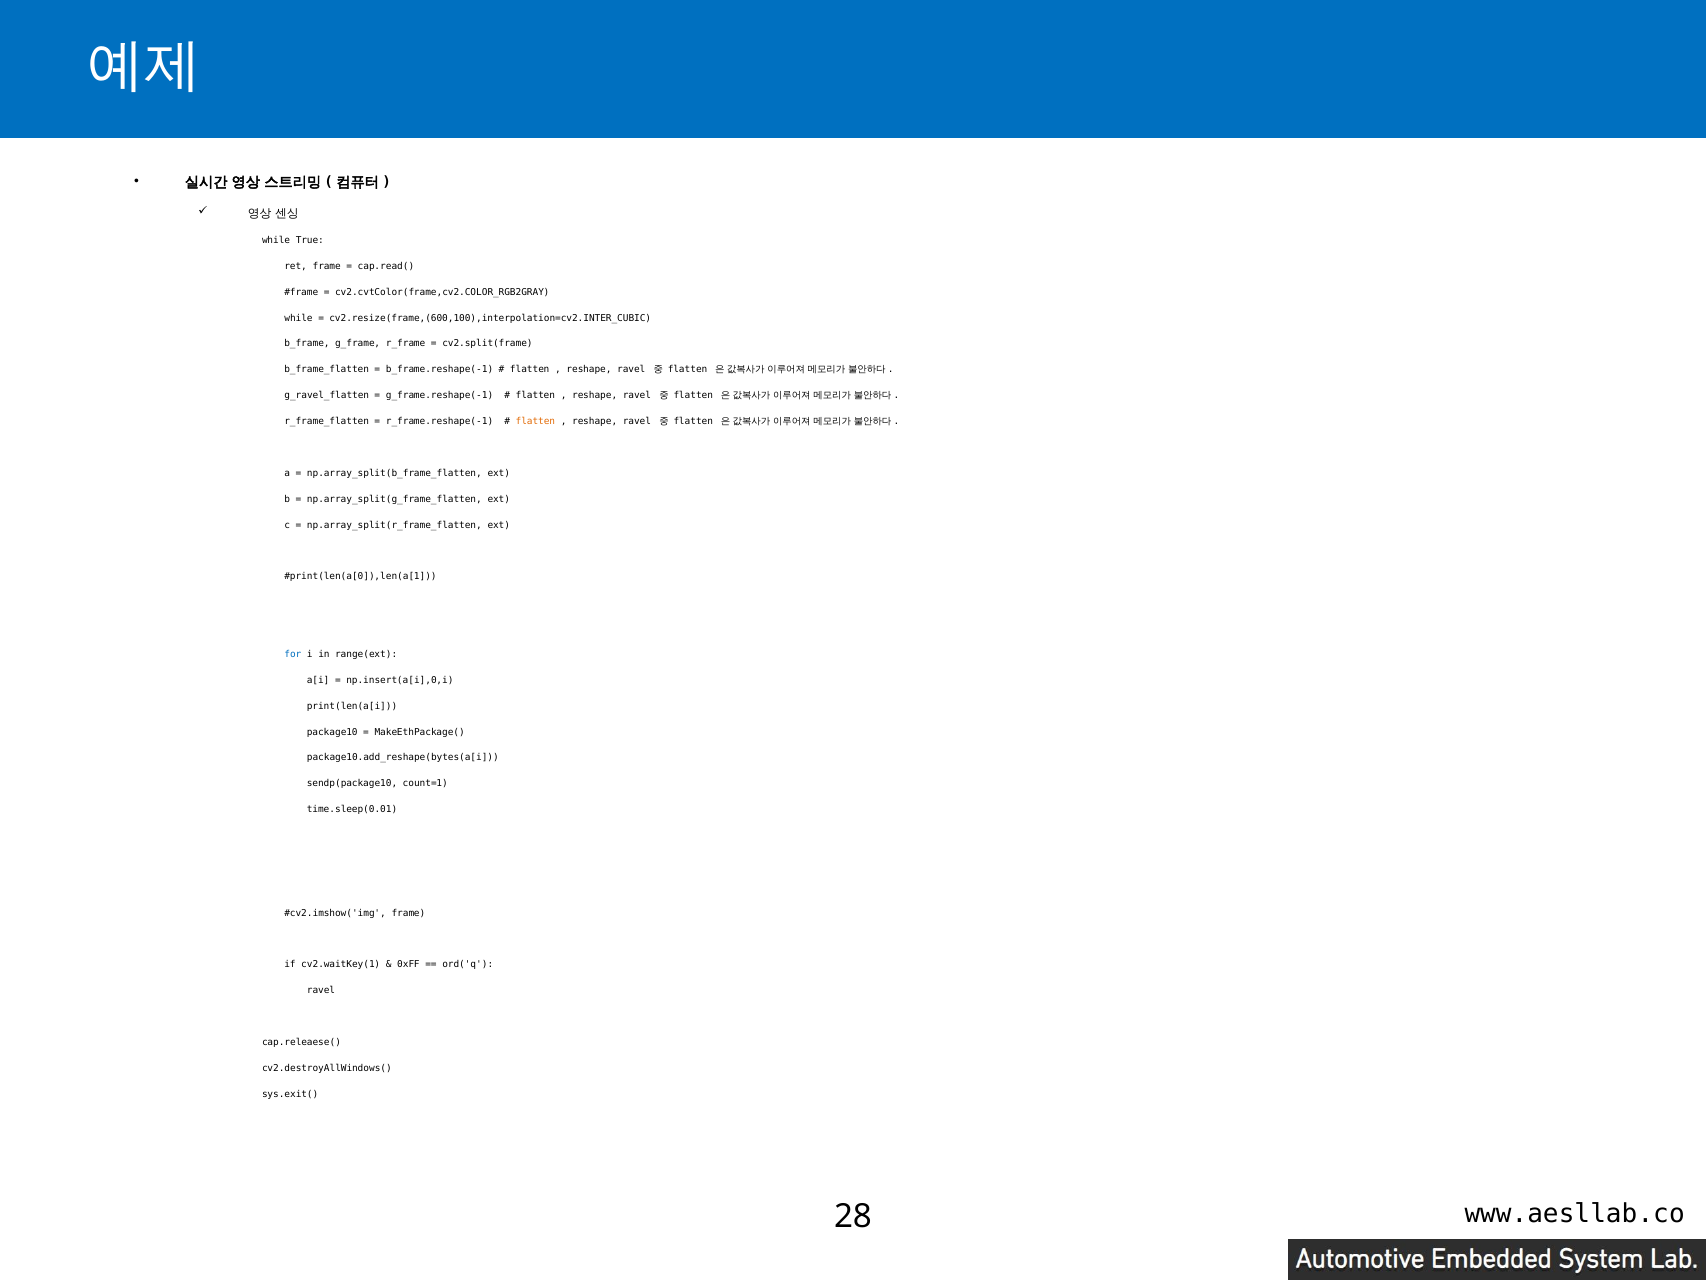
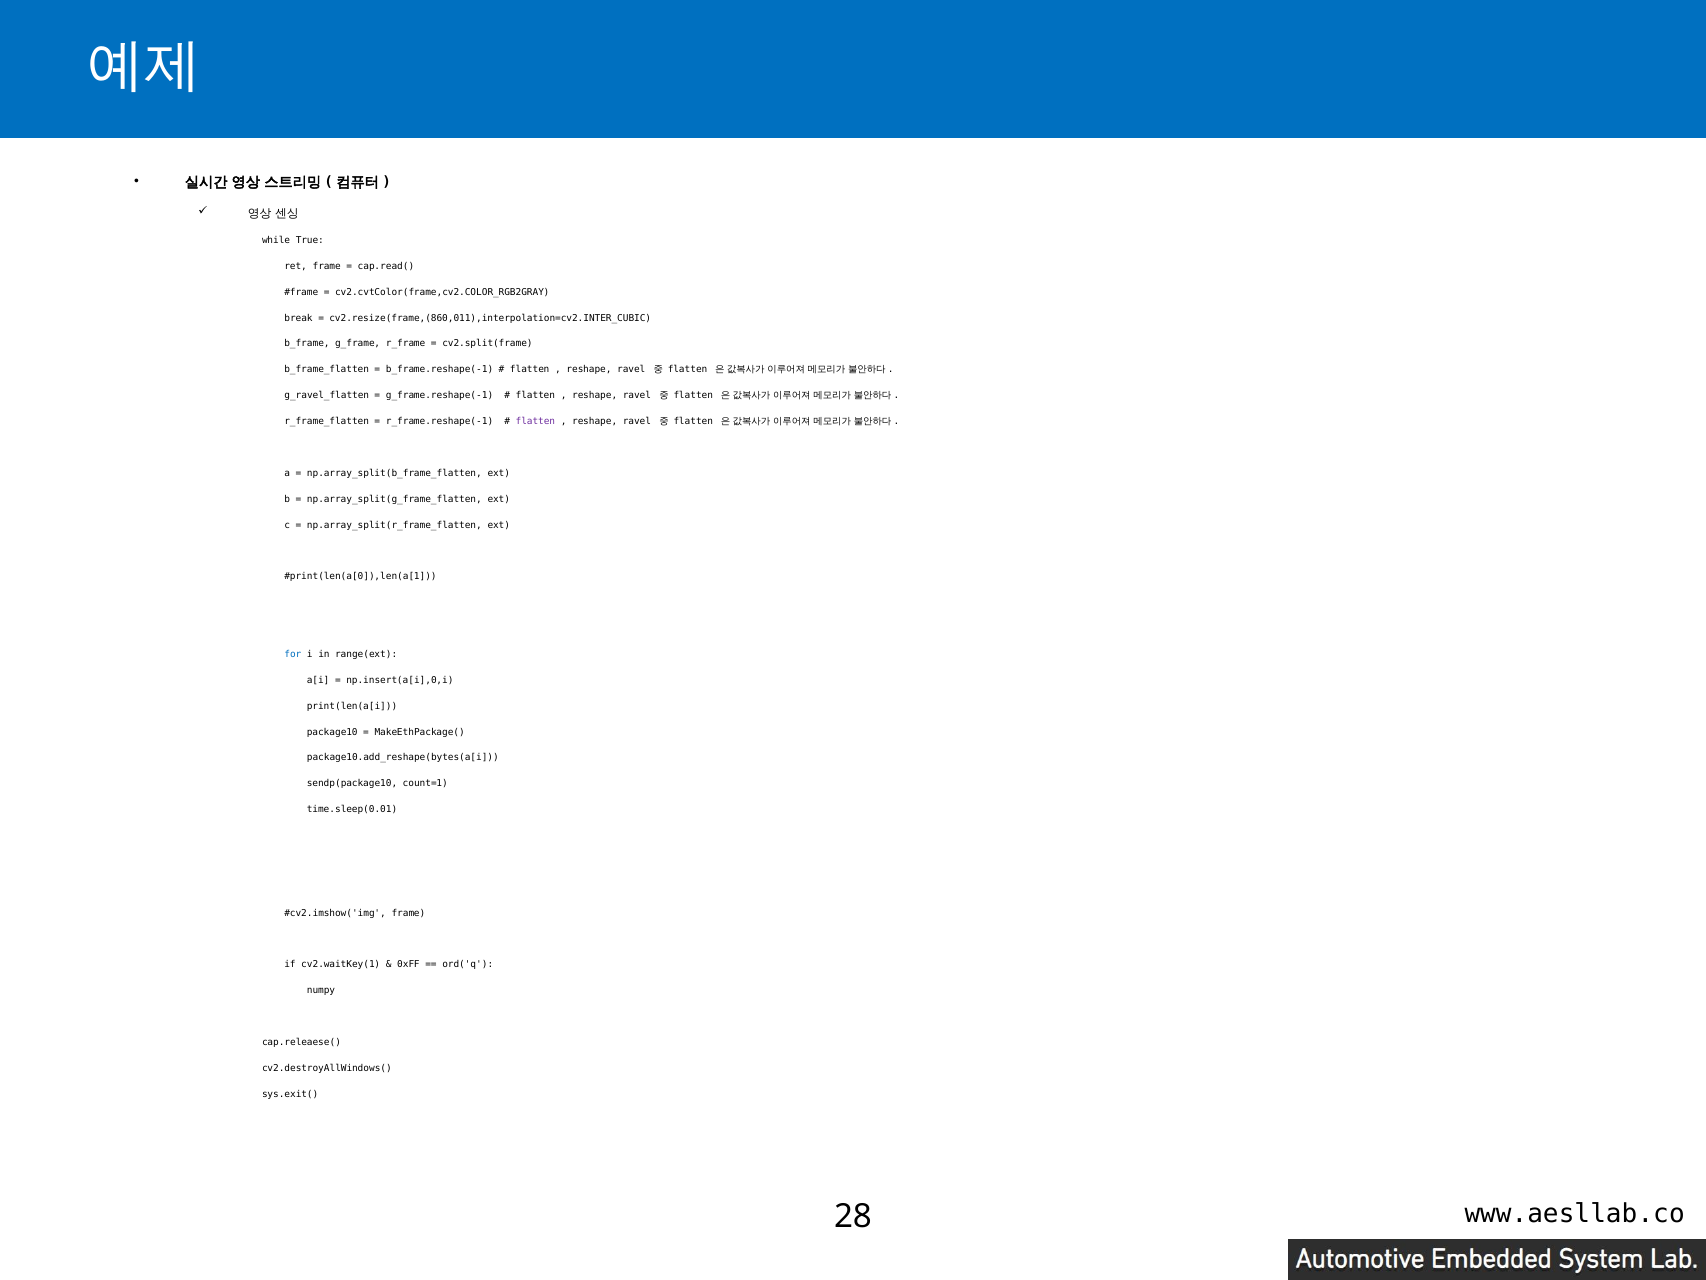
while: while -> break (299, 318)
cv2.resize(frame,(600,100),interpolation=cv2.INTER_CUBIC: cv2.resize(frame,(600,100),interpolation=cv2.INTER_CUBIC -> cv2.resize(frame,(860,011),interpolation=cv2.INTER_CUBIC (490, 318)
flatten colour: orange -> purple (535, 421)
ravel: ravel -> numpy (321, 990)
